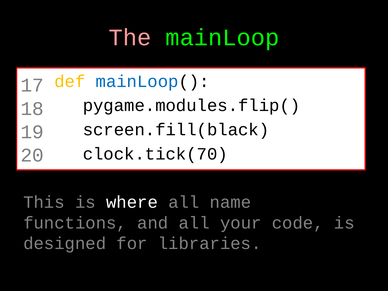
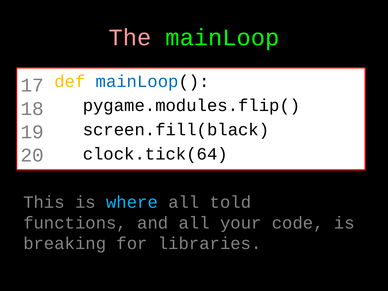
clock.tick(70: clock.tick(70 -> clock.tick(64 (155, 154)
where colour: white -> light blue (132, 202)
name: name -> told (230, 202)
designed: designed -> breaking (65, 244)
